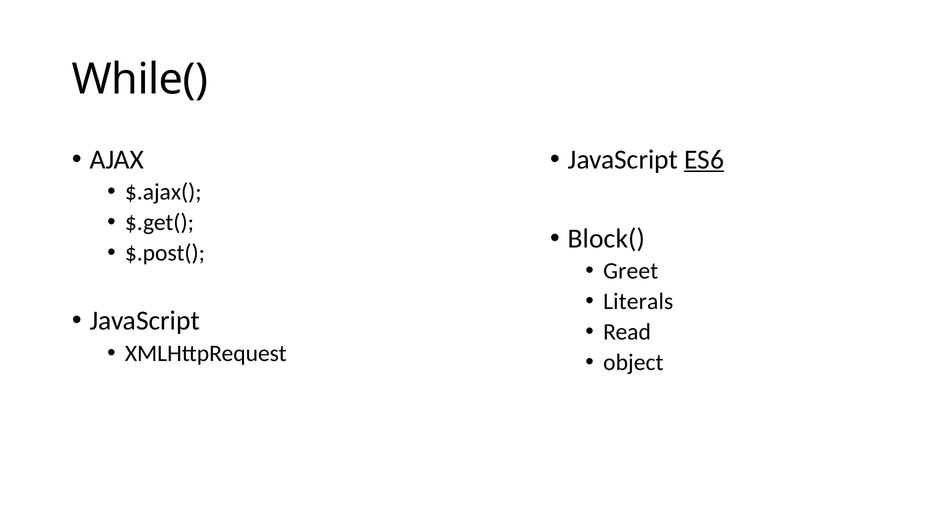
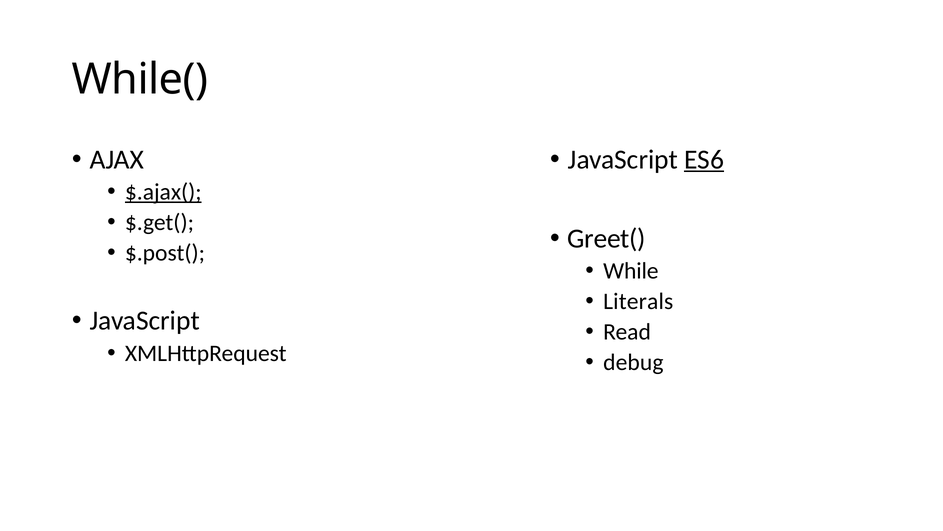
$.ajax( underline: none -> present (163, 192)
Block(: Block( -> Greet( (607, 238)
Greet: Greet -> While (631, 271)
object: object -> debug (633, 362)
